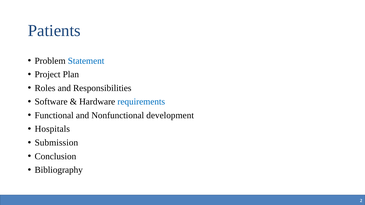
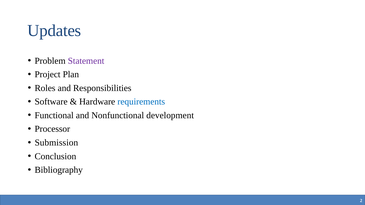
Patients: Patients -> Updates (54, 31)
Statement colour: blue -> purple (86, 61)
Hospitals: Hospitals -> Processor (52, 129)
